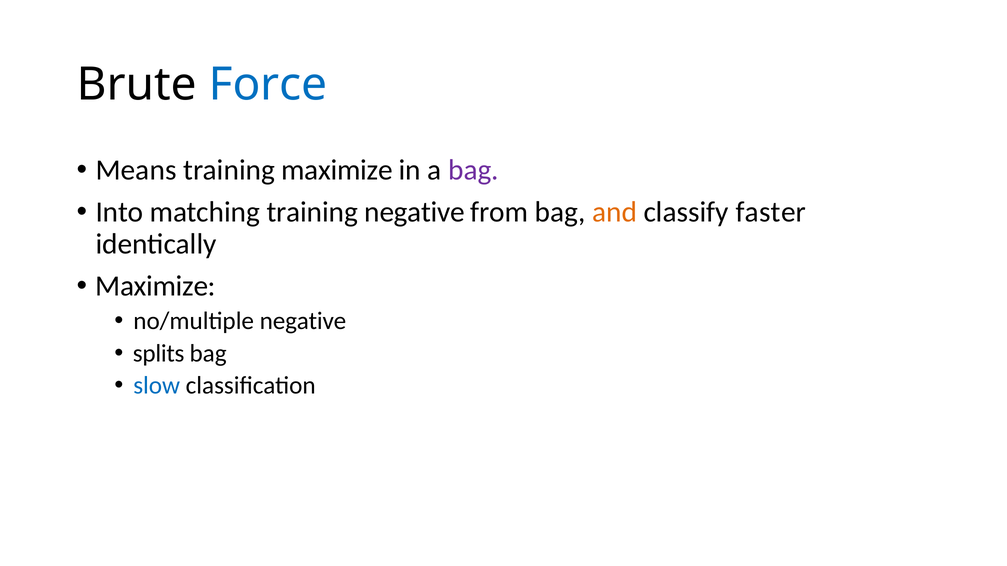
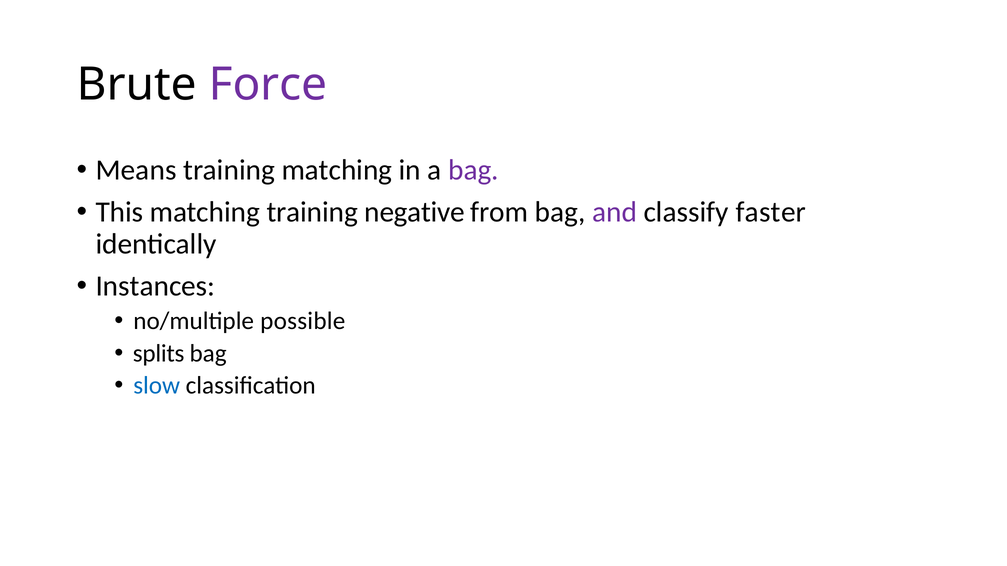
Force colour: blue -> purple (268, 85)
training maximize: maximize -> matching (337, 170)
Into: Into -> This (119, 212)
and colour: orange -> purple (615, 212)
Maximize: Maximize -> Instances (155, 286)
no/multiple negative: negative -> possible (303, 321)
